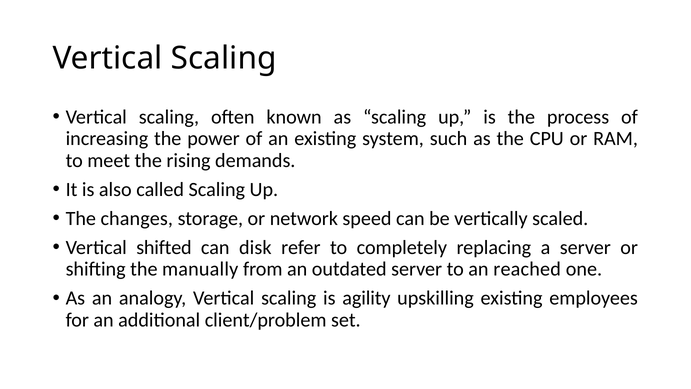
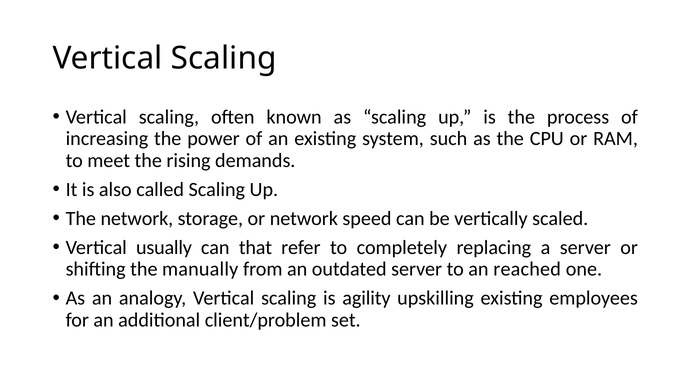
The changes: changes -> network (137, 218)
shifted: shifted -> usually (164, 247)
disk: disk -> that (255, 247)
